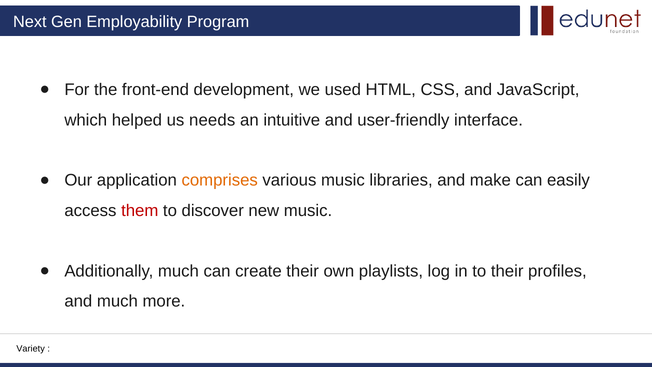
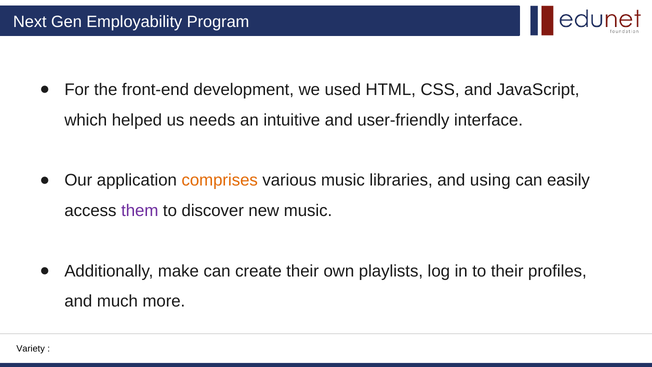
make: make -> using (490, 180)
them colour: red -> purple (140, 210)
Additionally much: much -> make (178, 271)
